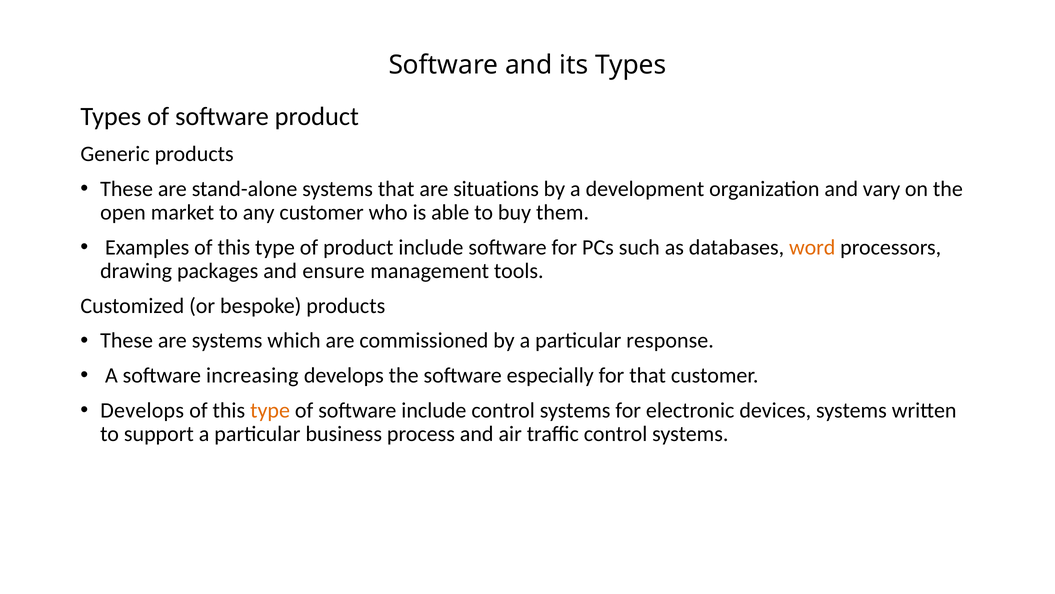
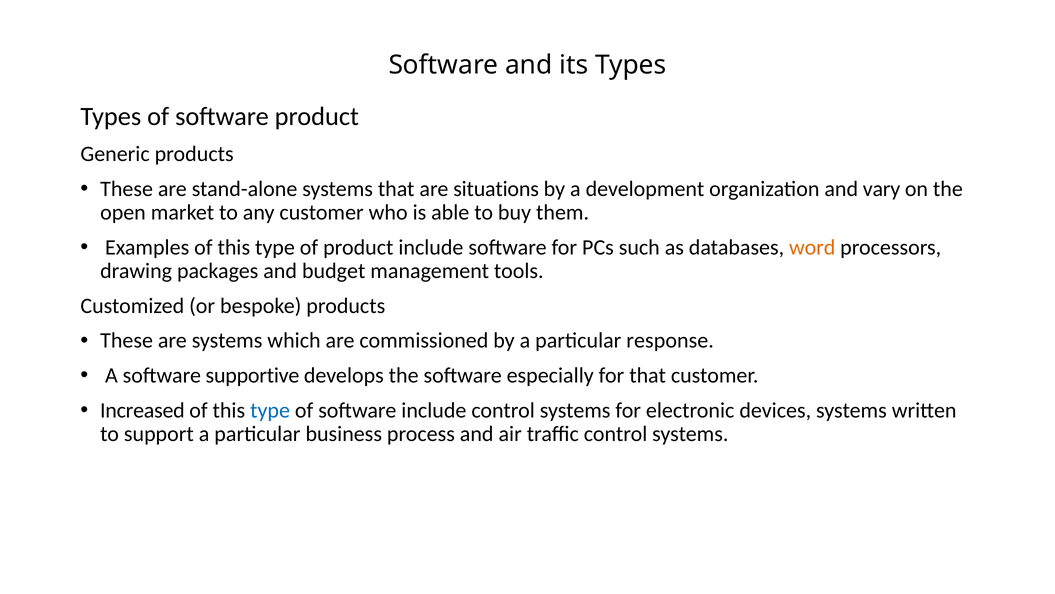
ensure: ensure -> budget (334, 271)
increasing: increasing -> supportive (252, 375)
Develops: Develops -> Increased (142, 410)
type colour: orange -> blue (270, 410)
